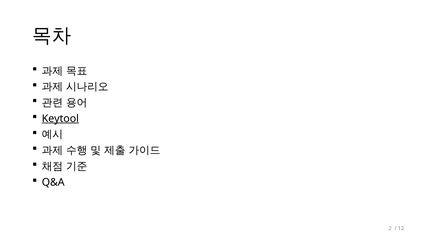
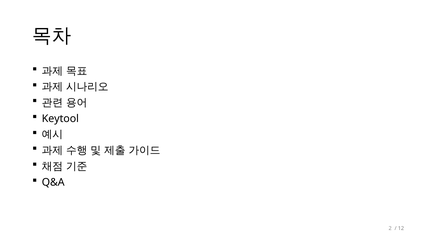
Keytool underline: present -> none (60, 118)
